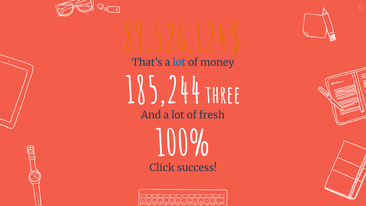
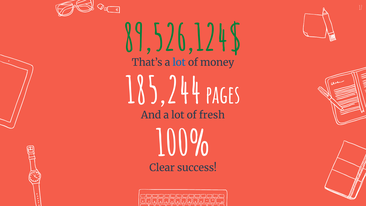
89,526,124$ colour: orange -> green (183, 39)
three: three -> pages (223, 95)
Click: Click -> Clear (162, 168)
